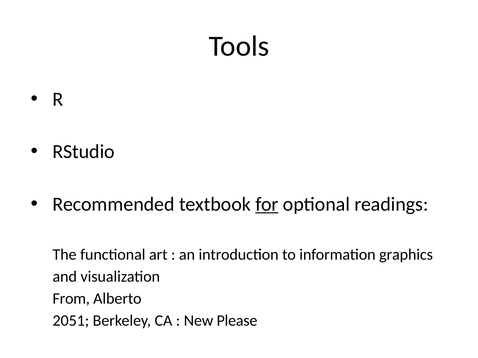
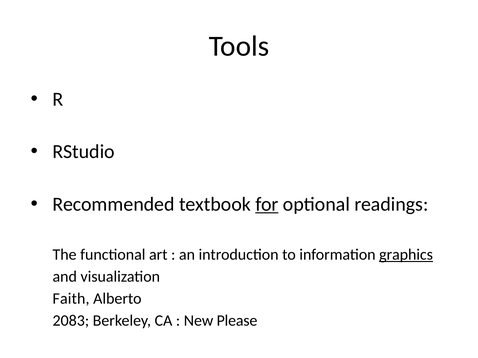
graphics underline: none -> present (406, 255)
From: From -> Faith (71, 299)
2051: 2051 -> 2083 (71, 321)
